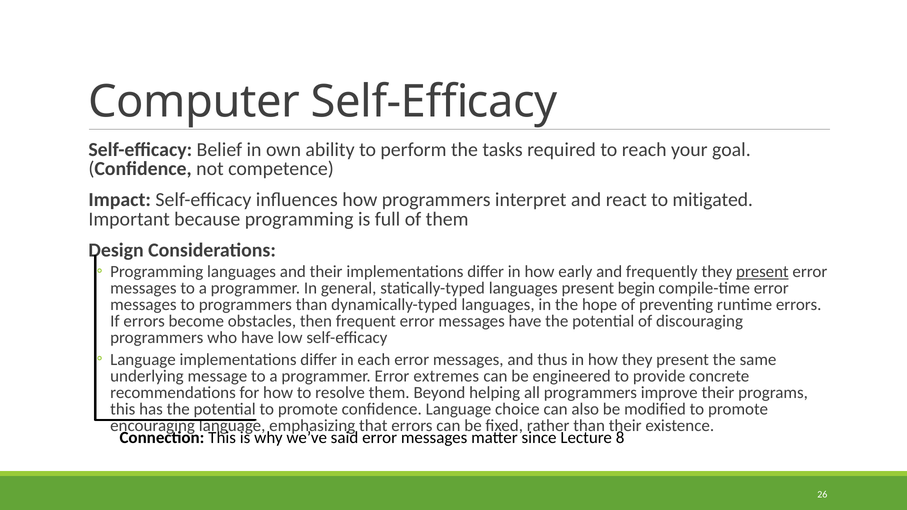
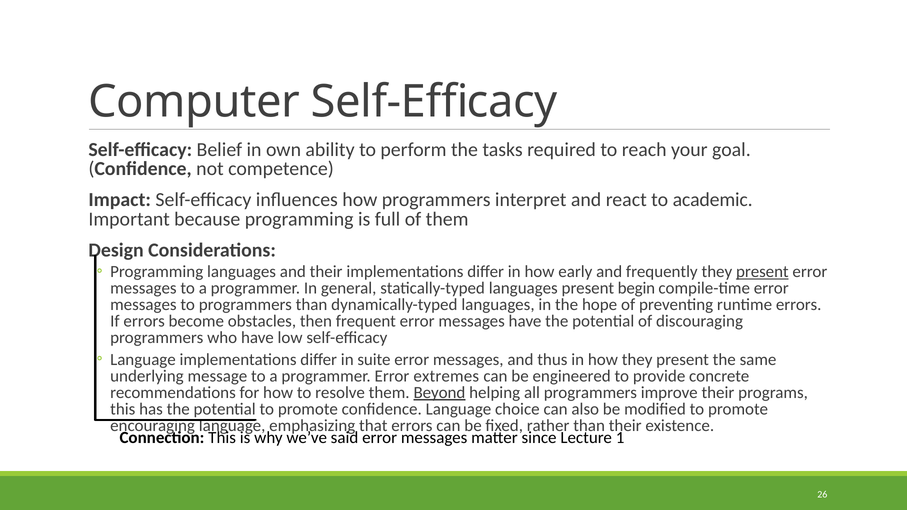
mitigated: mitigated -> academic (713, 200)
each: each -> suite (374, 360)
Beyond underline: none -> present (439, 393)
8: 8 -> 1 (620, 438)
